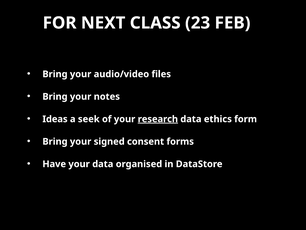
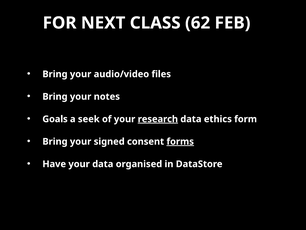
23: 23 -> 62 (198, 23)
Ideas: Ideas -> Goals (55, 119)
forms underline: none -> present (180, 141)
